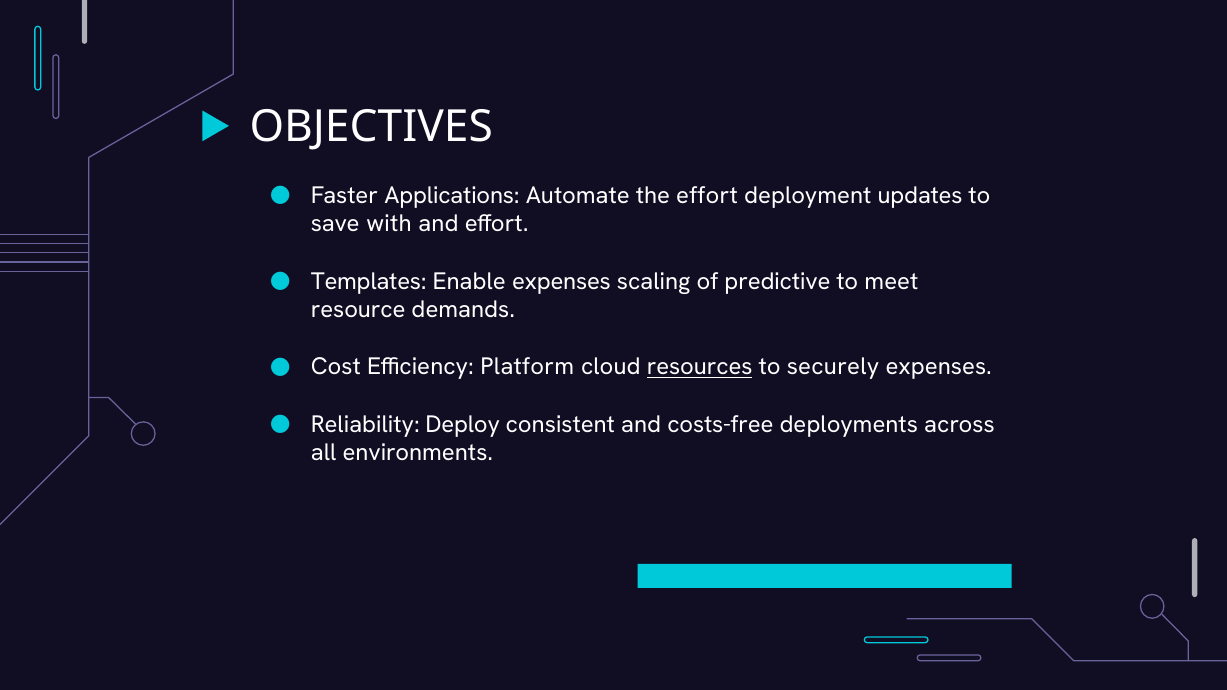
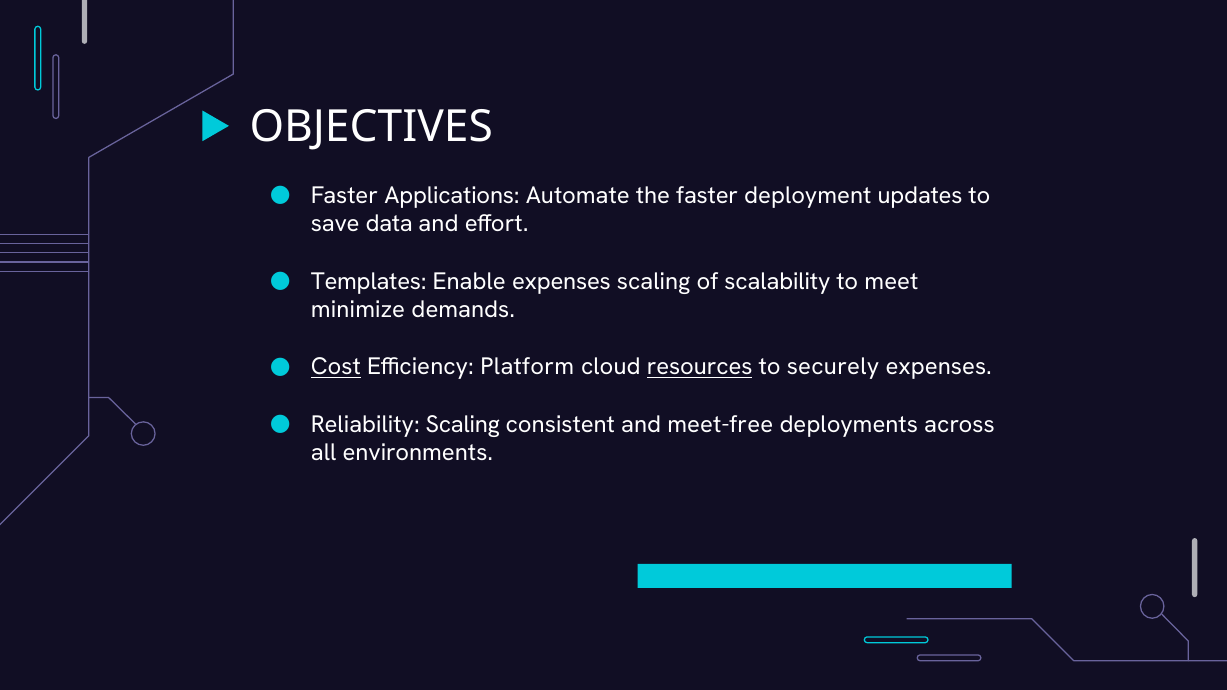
the effort: effort -> faster (707, 195)
with: with -> data (389, 224)
predictive: predictive -> scalability (777, 281)
resource: resource -> minimize (358, 310)
Cost underline: none -> present (336, 367)
Reliability Deploy: Deploy -> Scaling (463, 425)
costs-free: costs-free -> meet-free (720, 425)
